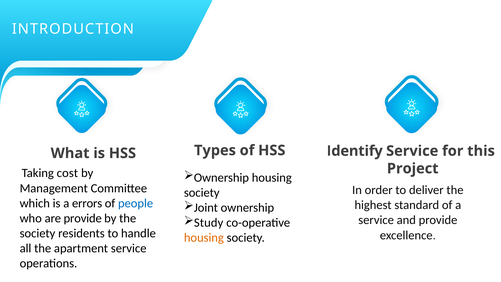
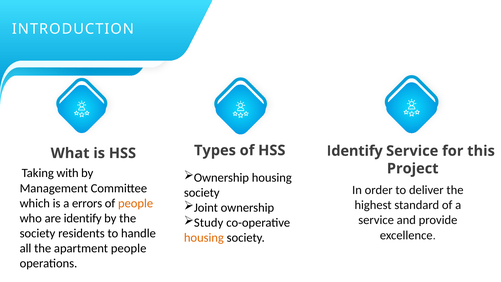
cost: cost -> with (68, 173)
people colour: blue -> orange (136, 203)
are provide: provide -> identify (83, 218)
apartment service: service -> people (129, 248)
